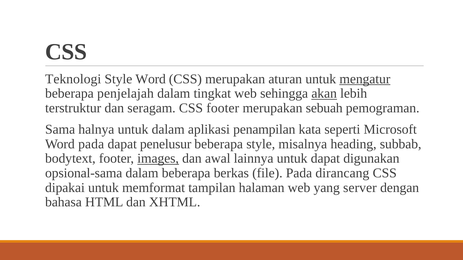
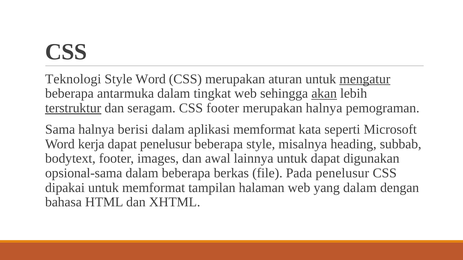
penjelajah: penjelajah -> antarmuka (126, 94)
terstruktur underline: none -> present (73, 108)
merupakan sebuah: sebuah -> halnya (324, 108)
halnya untuk: untuk -> berisi (133, 130)
aplikasi penampilan: penampilan -> memformat (264, 130)
Word pada: pada -> kerja (91, 144)
images underline: present -> none (158, 159)
Pada dirancang: dirancang -> penelusur (342, 173)
yang server: server -> dalam (360, 188)
